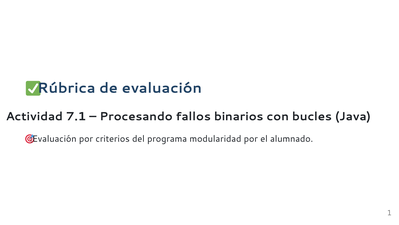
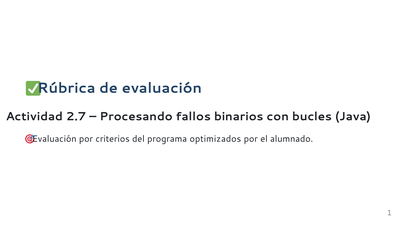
7.1: 7.1 -> 2.7 (76, 116)
modularidad: modularidad -> optimizados (215, 138)
